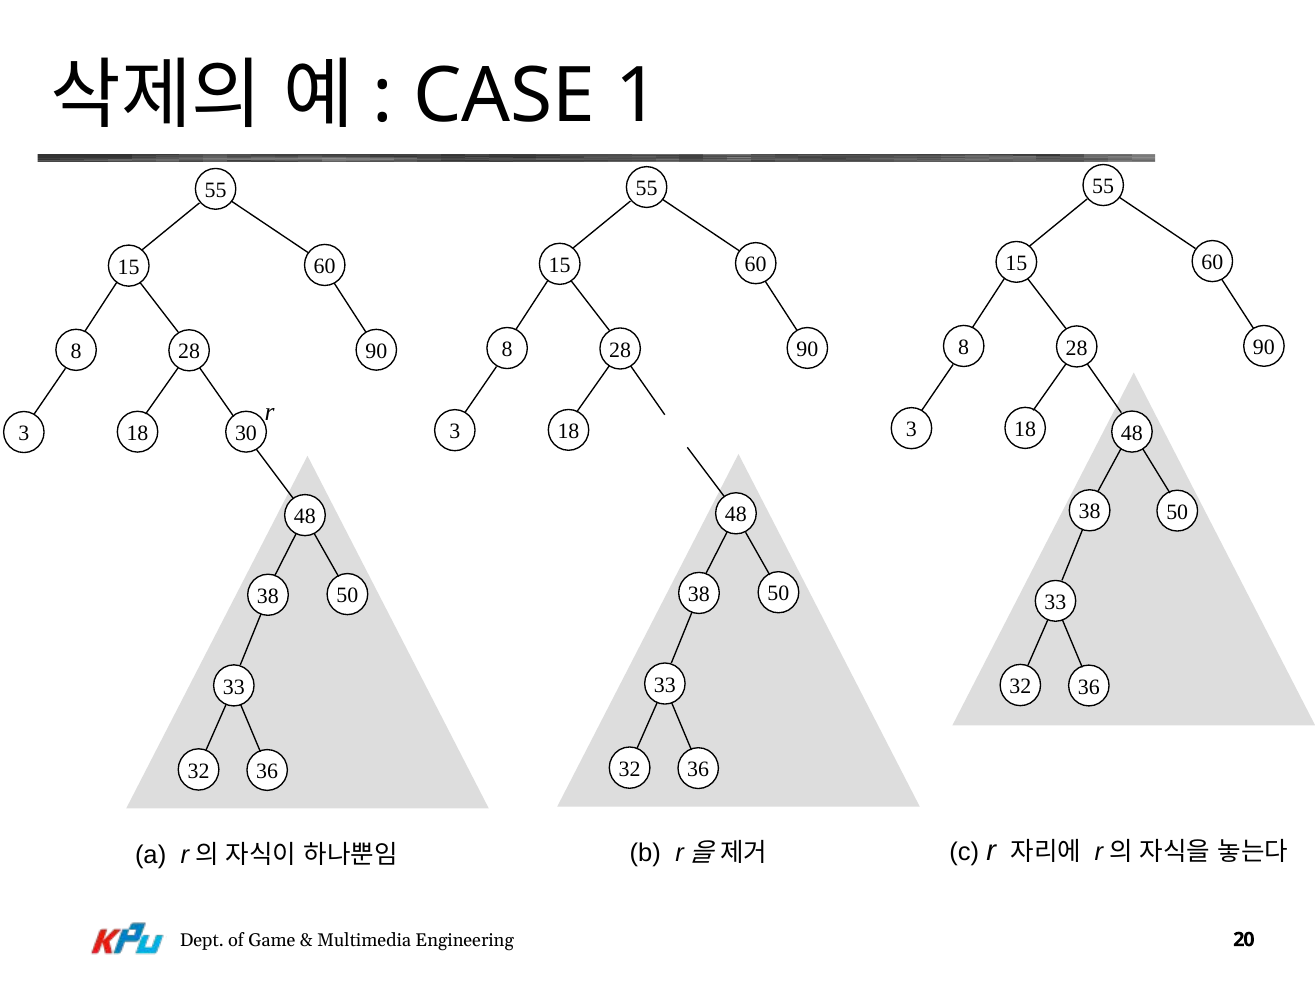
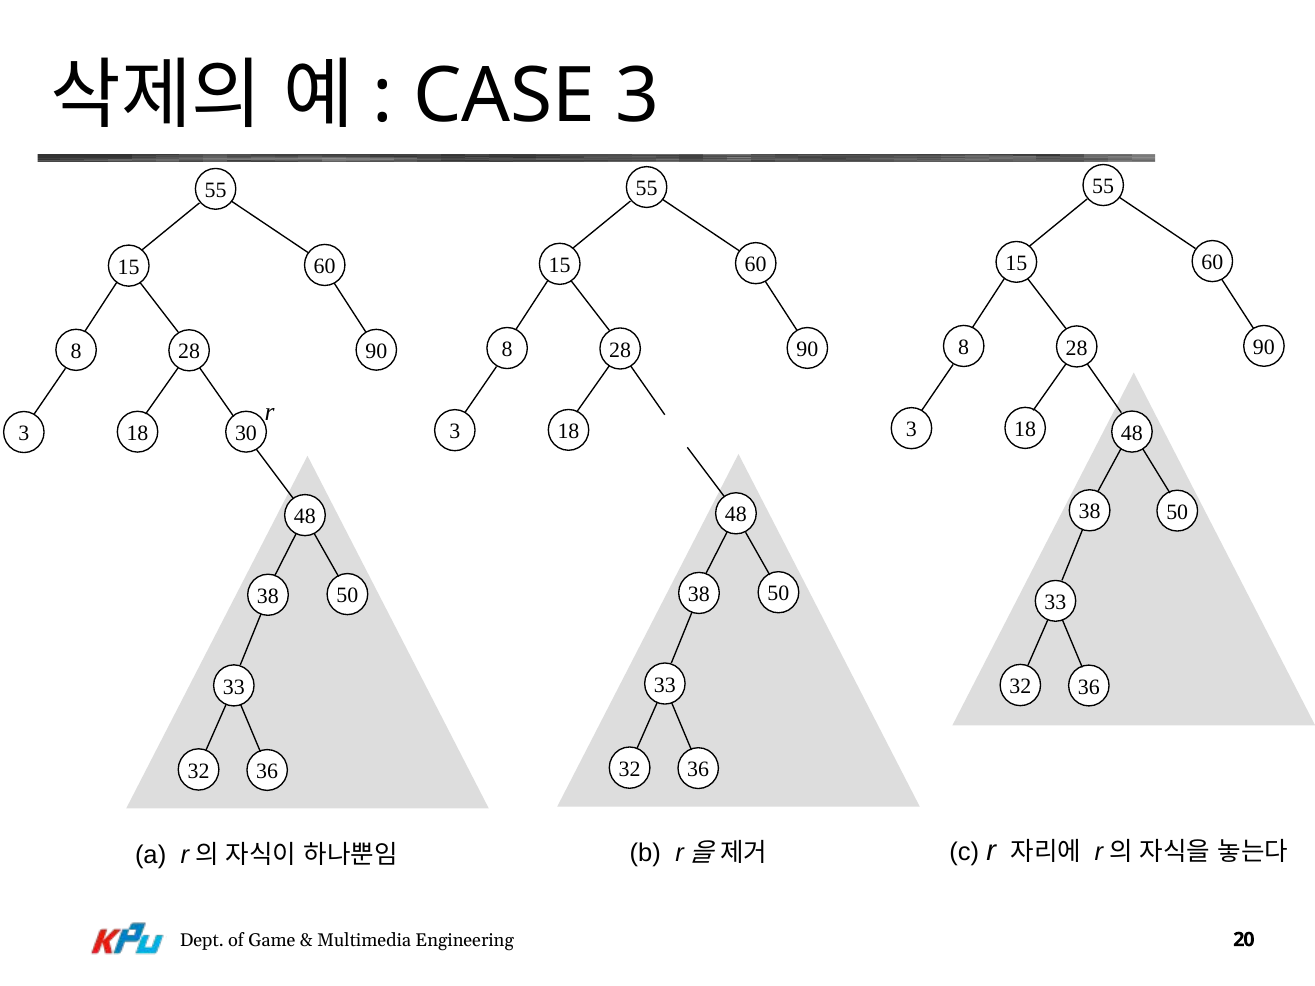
CASE 1: 1 -> 3 (637, 96)
